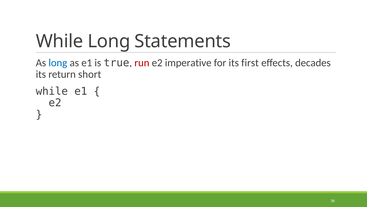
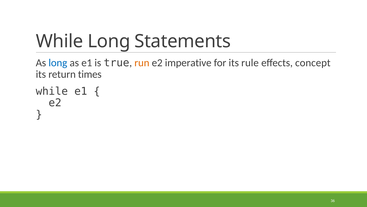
run colour: red -> orange (142, 63)
first: first -> rule (250, 63)
decades: decades -> concept (313, 63)
short: short -> times (90, 74)
